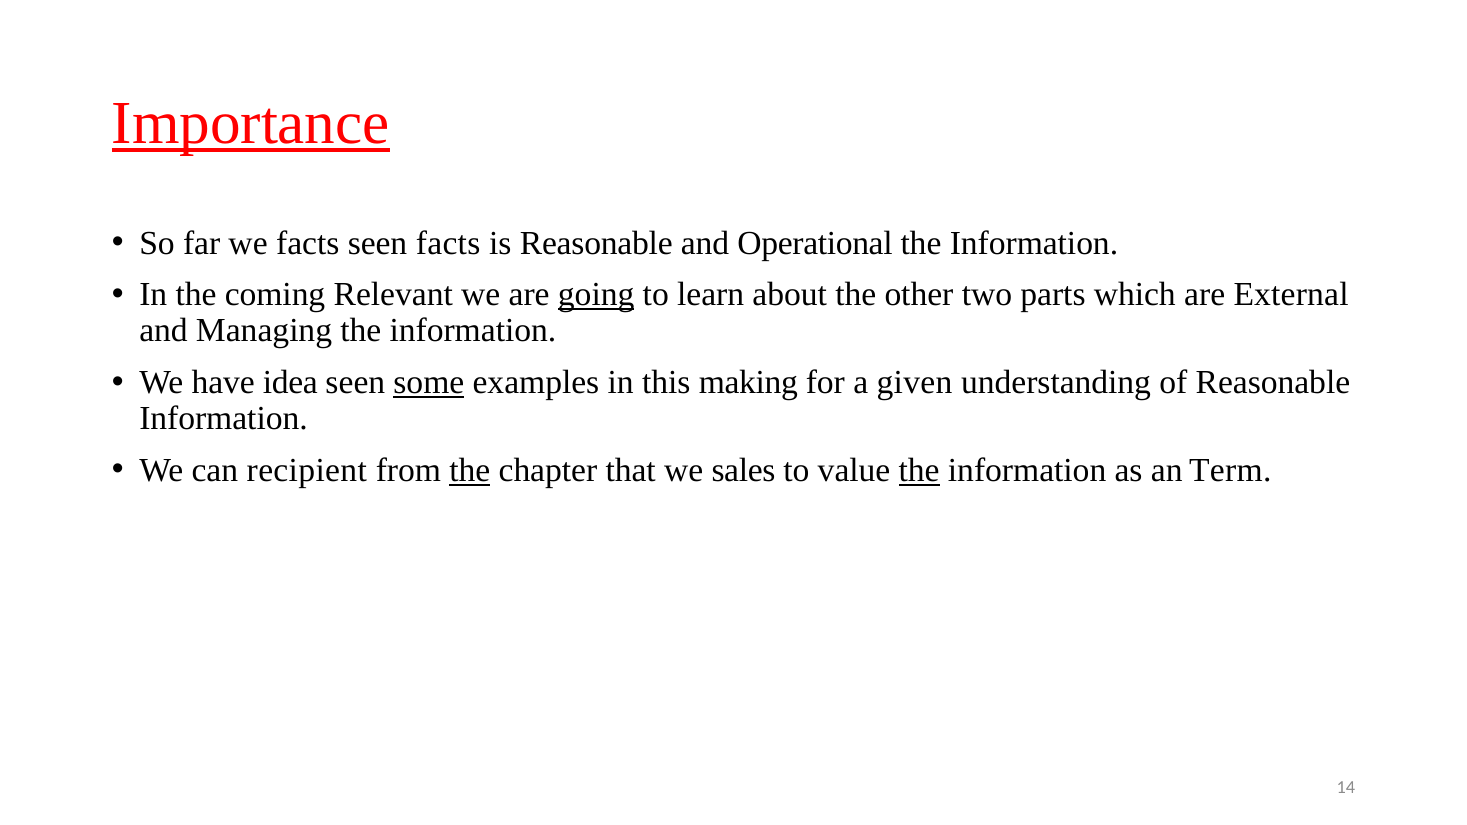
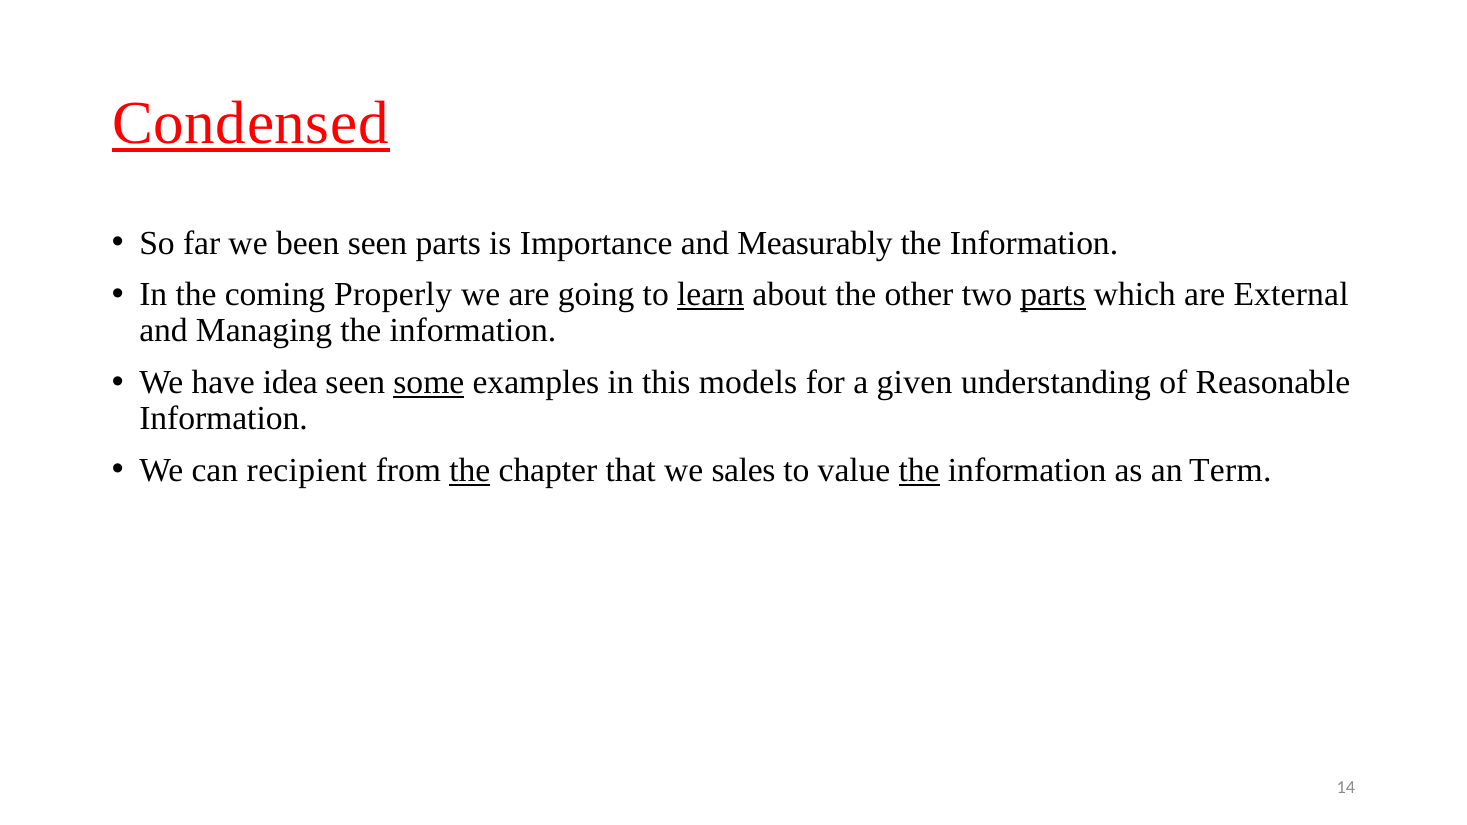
Importance: Importance -> Condensed (250, 123)
we facts: facts -> been (308, 243)
seen facts: facts -> parts (448, 243)
is Reasonable: Reasonable -> Importance (596, 243)
Operational: Operational -> Measurably (815, 243)
Relevant: Relevant -> Properly (393, 295)
going underline: present -> none (596, 295)
learn underline: none -> present (711, 295)
parts underline: none -> present (1053, 295)
making: making -> models (748, 382)
